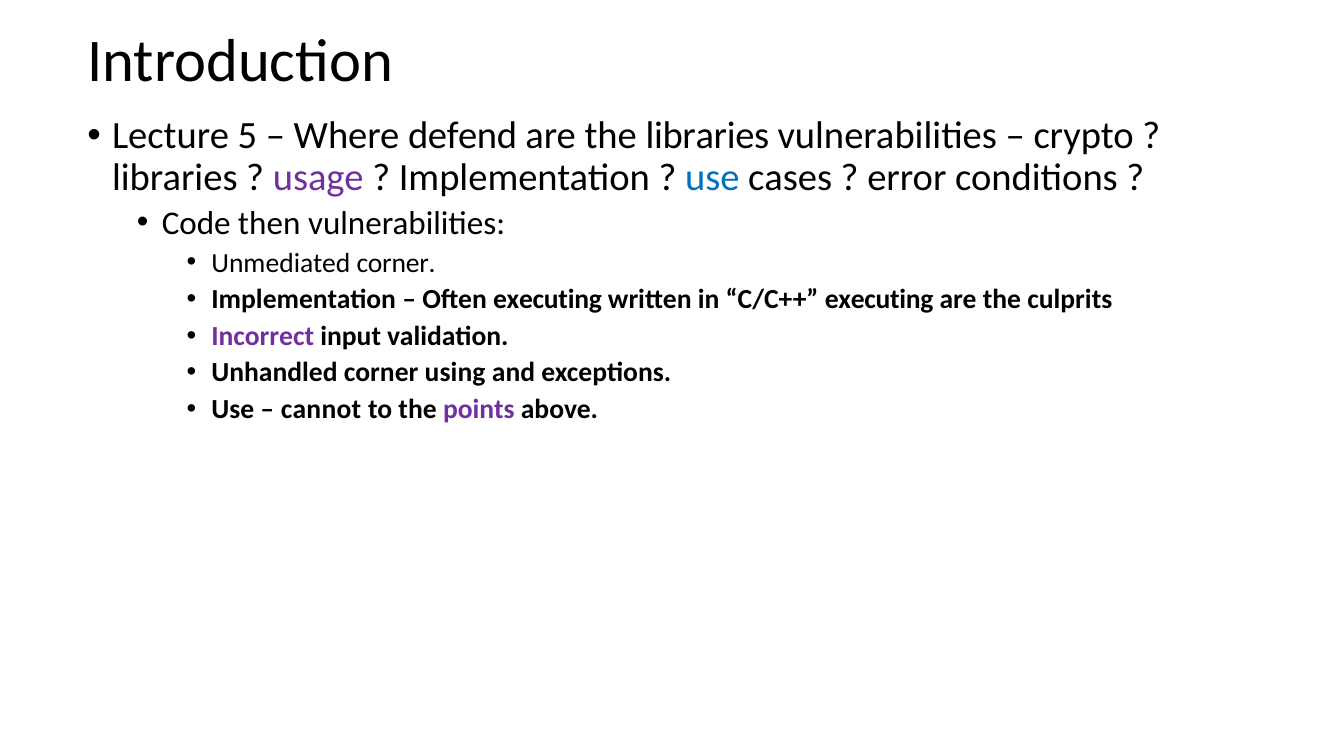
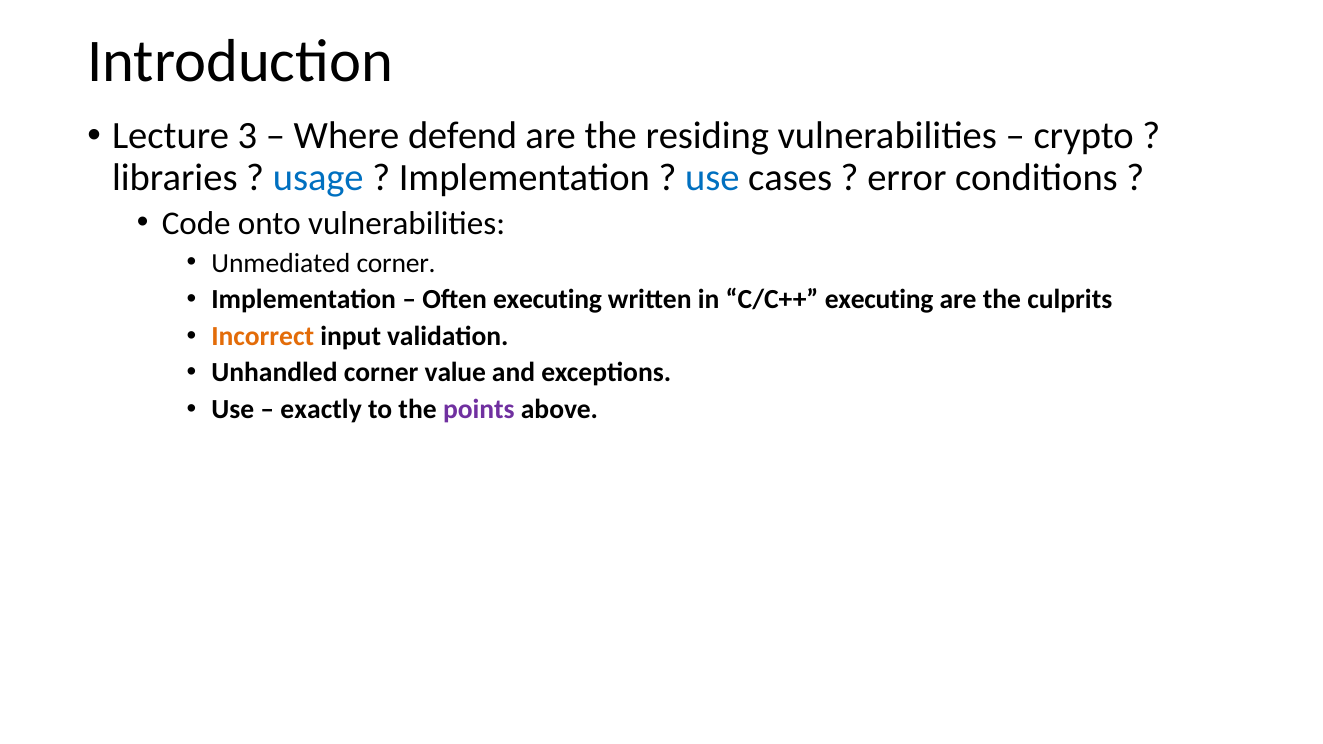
5: 5 -> 3 (247, 136)
the libraries: libraries -> residing (707, 136)
usage colour: purple -> blue (318, 178)
then: then -> onto (269, 223)
Incorrect colour: purple -> orange (263, 336)
using: using -> value (455, 373)
cannot: cannot -> exactly (321, 410)
